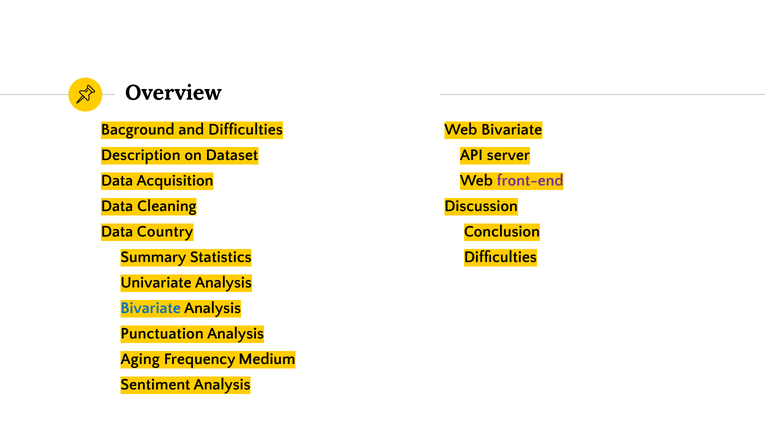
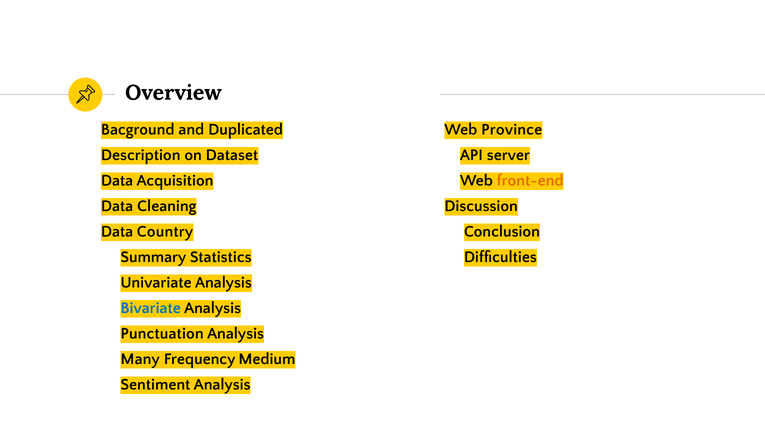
and Difficulties: Difficulties -> Duplicated (246, 130)
Web Bivariate: Bivariate -> Province (512, 130)
front-end colour: purple -> orange (530, 181)
Aging: Aging -> Many (140, 359)
